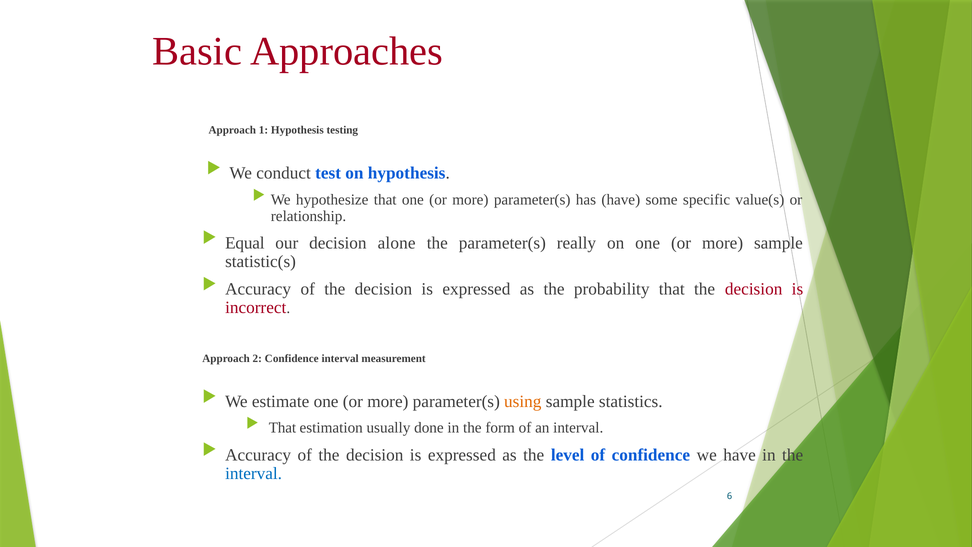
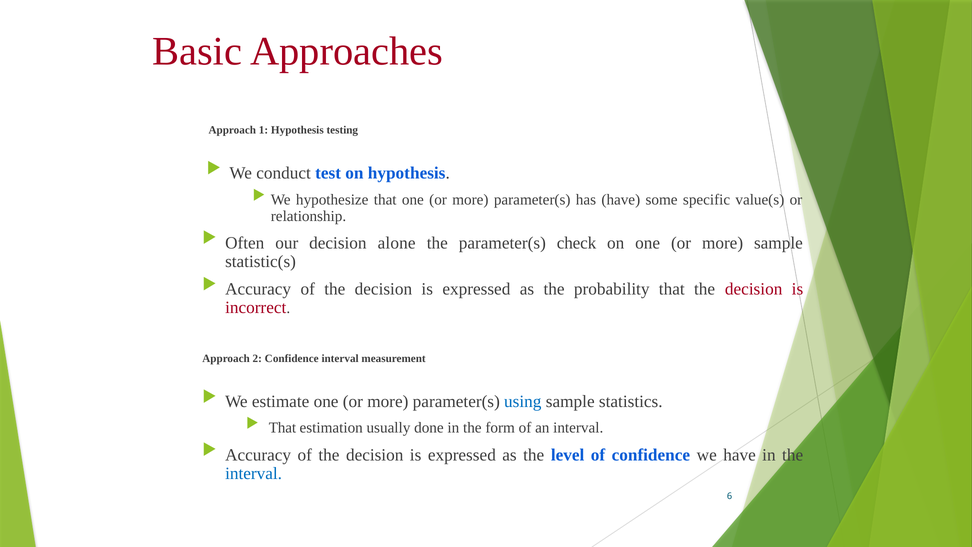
Equal: Equal -> Often (245, 243)
really: really -> check (577, 243)
using colour: orange -> blue (523, 401)
